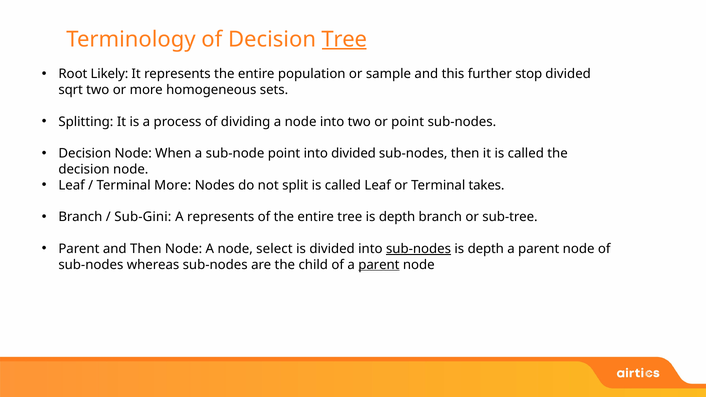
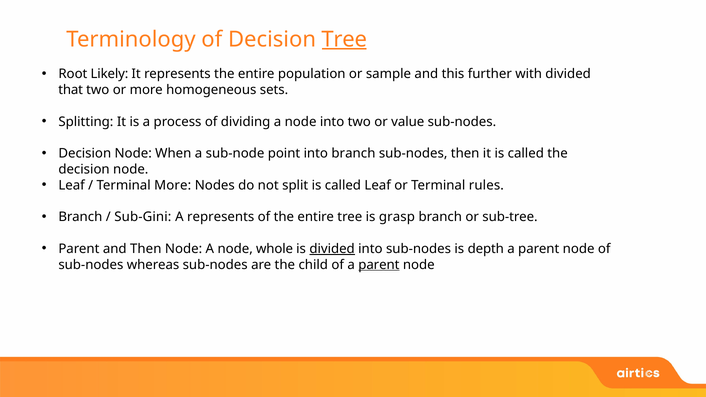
stop: stop -> with (529, 74)
sqrt: sqrt -> that (71, 90)
or point: point -> value (408, 122)
into divided: divided -> branch (353, 154)
takes: takes -> rules (486, 185)
tree is depth: depth -> grasp (397, 217)
select: select -> whole (275, 249)
divided underline: none -> present (332, 249)
sub-nodes underline: present -> none (419, 249)
